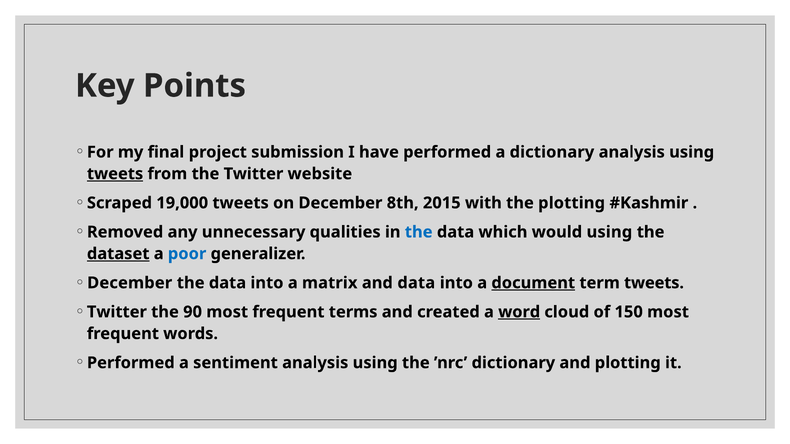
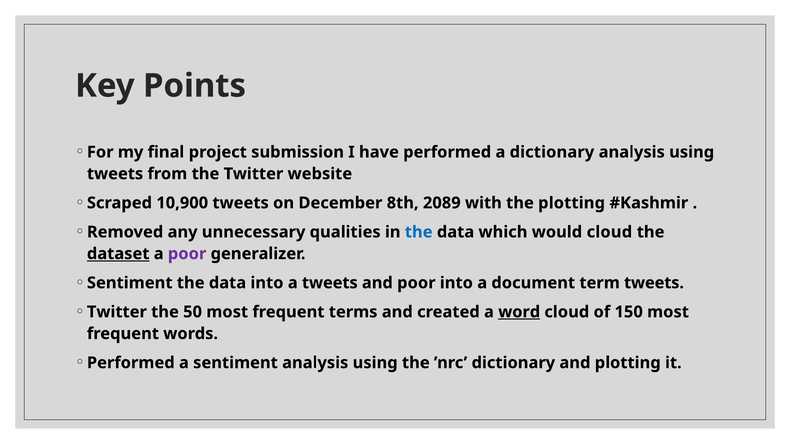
tweets underline: present -> none (115, 174)
19,000: 19,000 -> 10,900 (182, 203)
2015: 2015 -> 2089 (442, 203)
would using: using -> cloud (609, 232)
poor colour: blue -> purple (187, 254)
December: December -> Sentiment (130, 283)
a matrix: matrix -> tweets (330, 283)
and data: data -> poor (416, 283)
document underline: present -> none (533, 283)
90: 90 -> 50 (193, 312)
